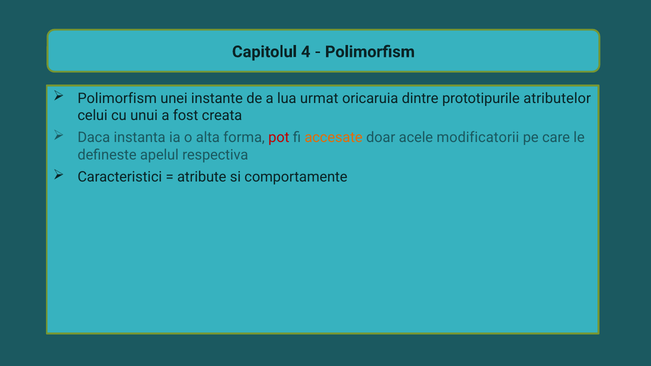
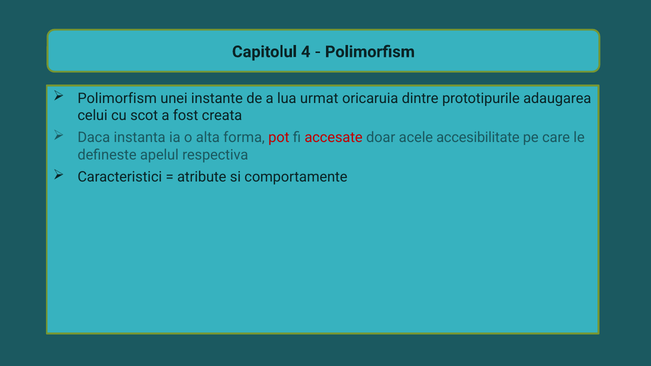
atributelor: atributelor -> adaugarea (557, 98)
unui: unui -> scot (144, 116)
accesate colour: orange -> red (334, 138)
modificatorii: modificatorii -> accesibilitate (478, 138)
